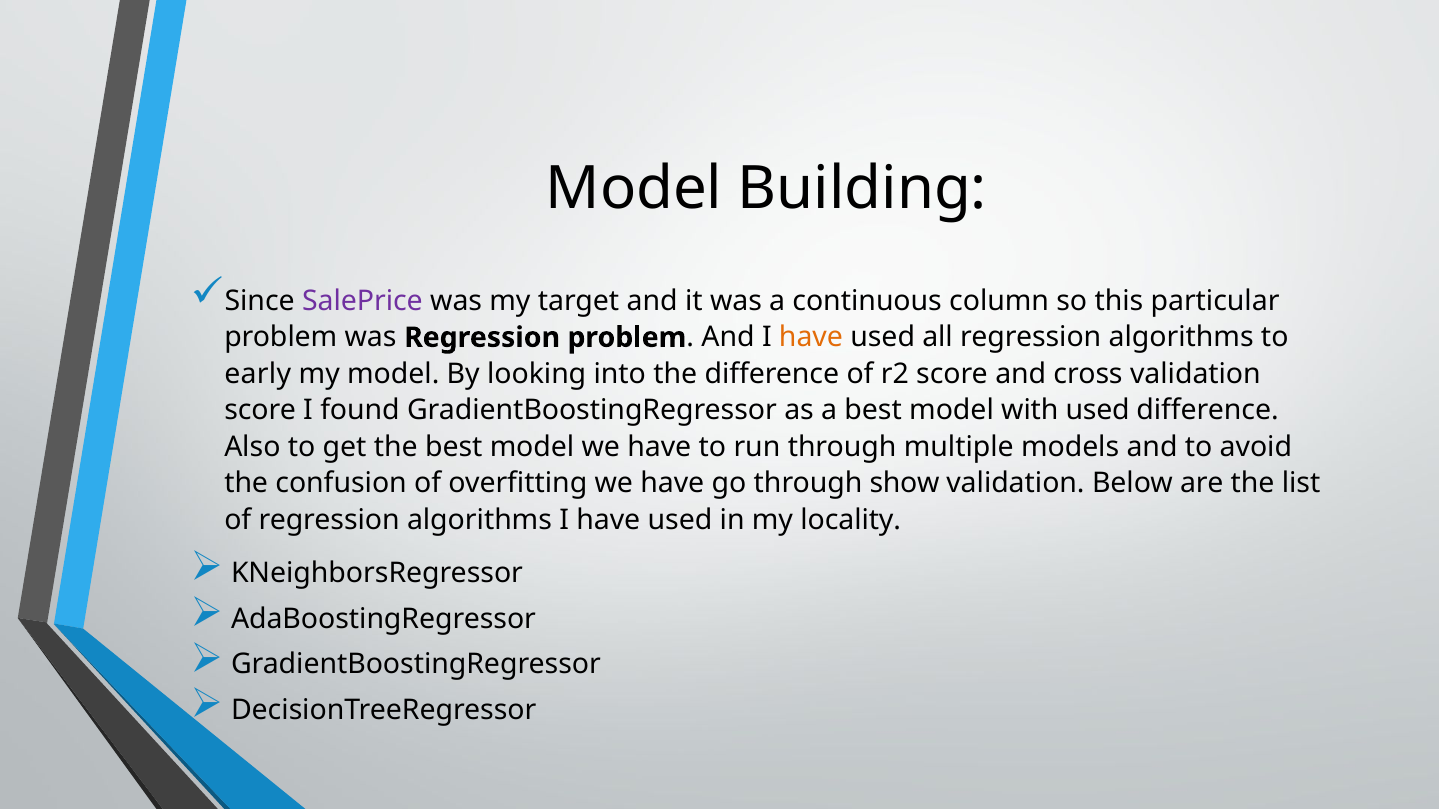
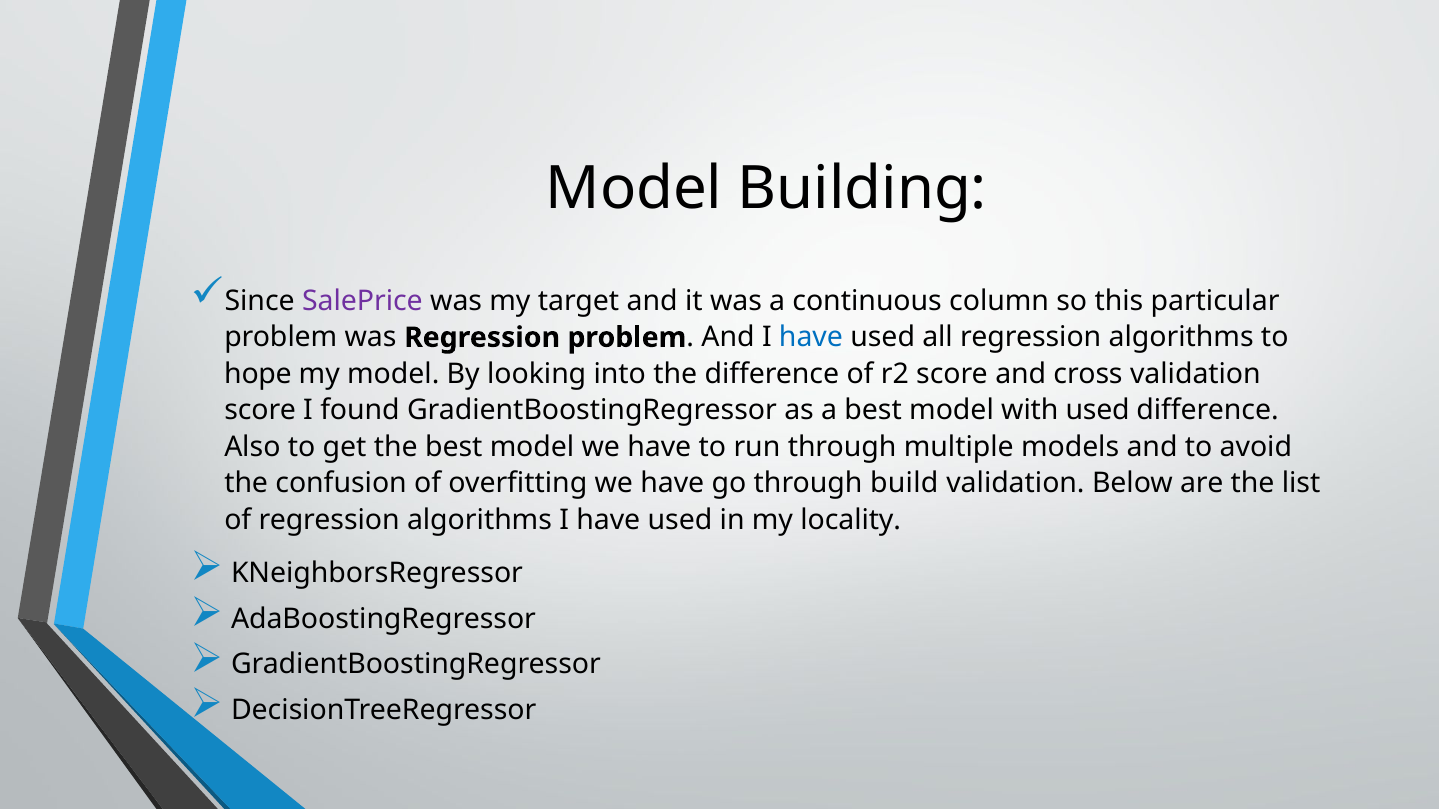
have colour: orange -> blue (811, 338)
early: early -> hope (258, 374)
show: show -> build (904, 484)
